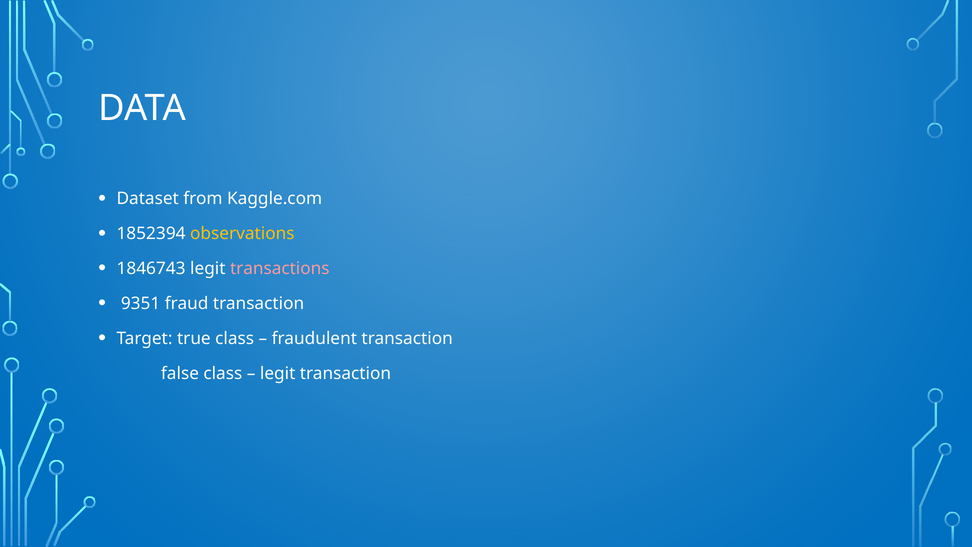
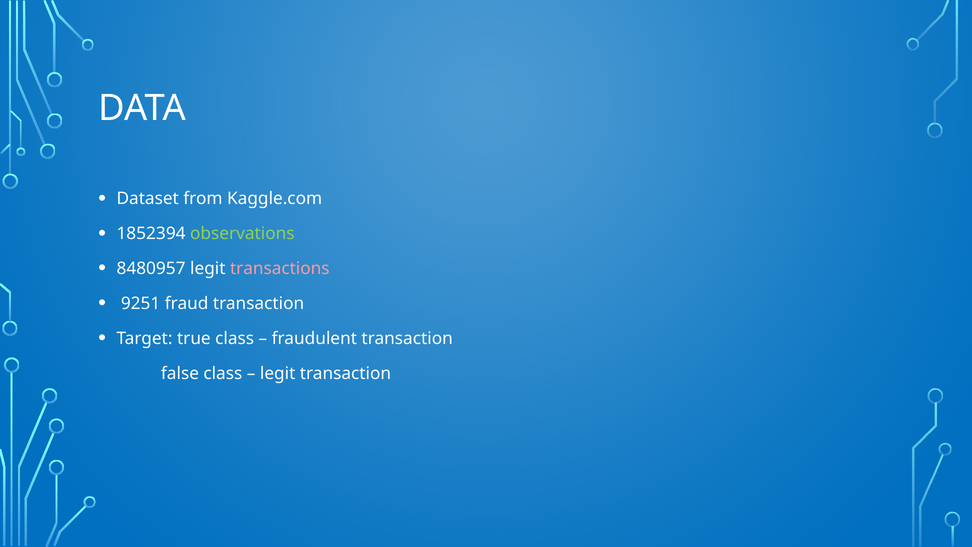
observations colour: yellow -> light green (242, 234)
1846743: 1846743 -> 8480957 (151, 269)
9351: 9351 -> 9251 (141, 303)
